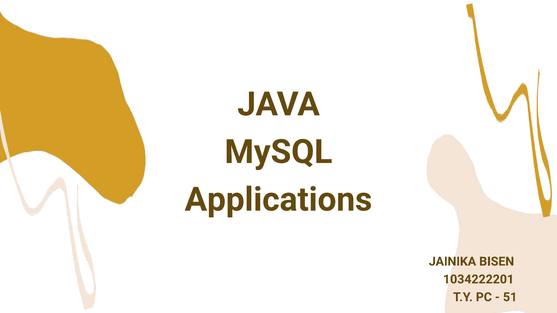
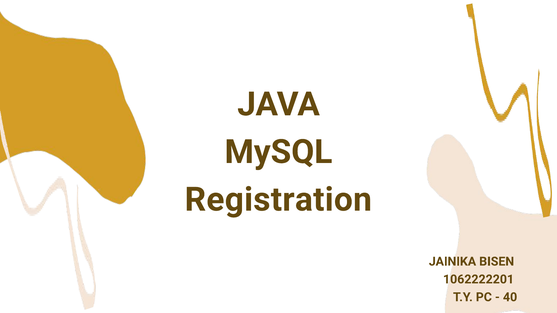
Applications: Applications -> Registration (278, 200)
1034222201: 1034222201 -> 1062222201 (479, 280)
51: 51 -> 40 (510, 297)
